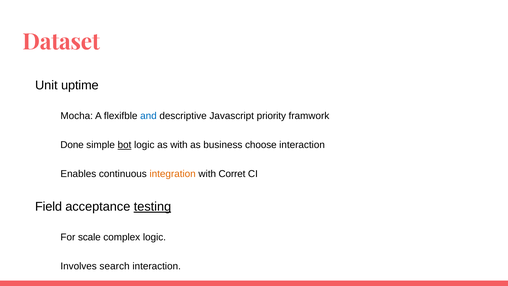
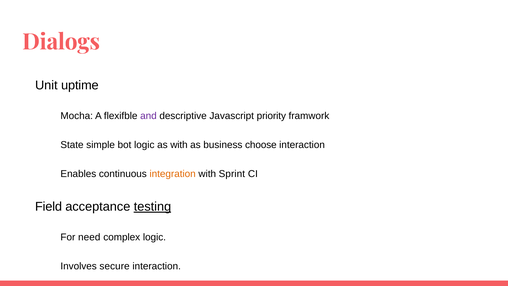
Dataset: Dataset -> Dialogs (61, 42)
and colour: blue -> purple (148, 116)
Done: Done -> State (72, 145)
bot underline: present -> none (125, 145)
Corret: Corret -> Sprint (232, 174)
scale: scale -> need (89, 237)
search: search -> secure (115, 266)
